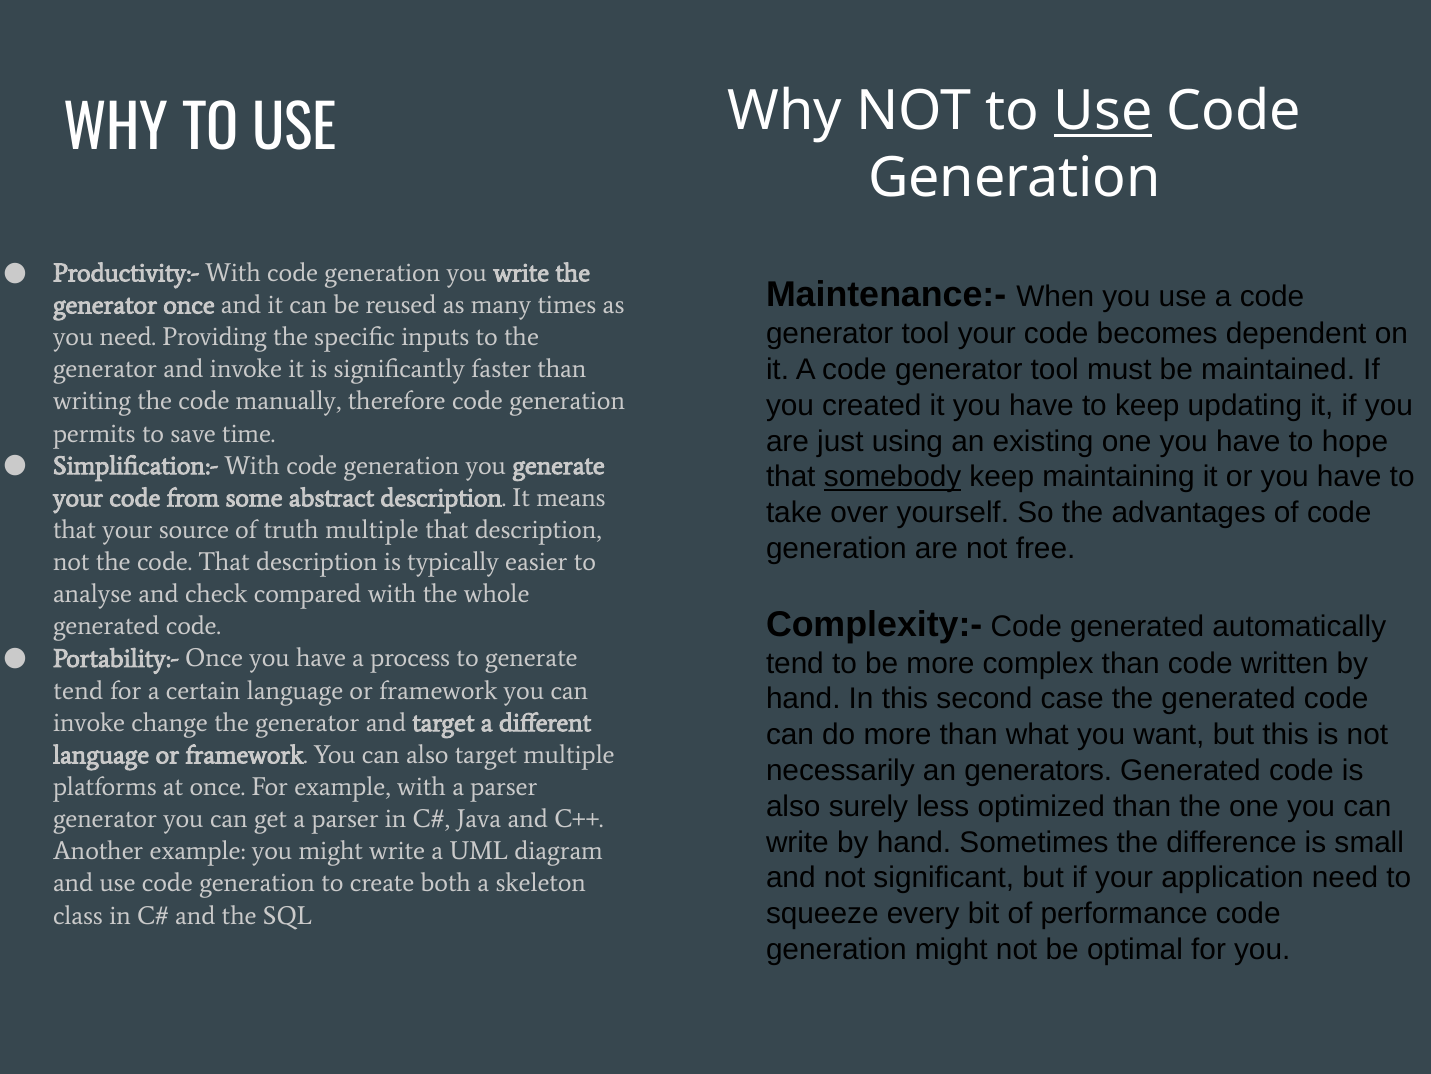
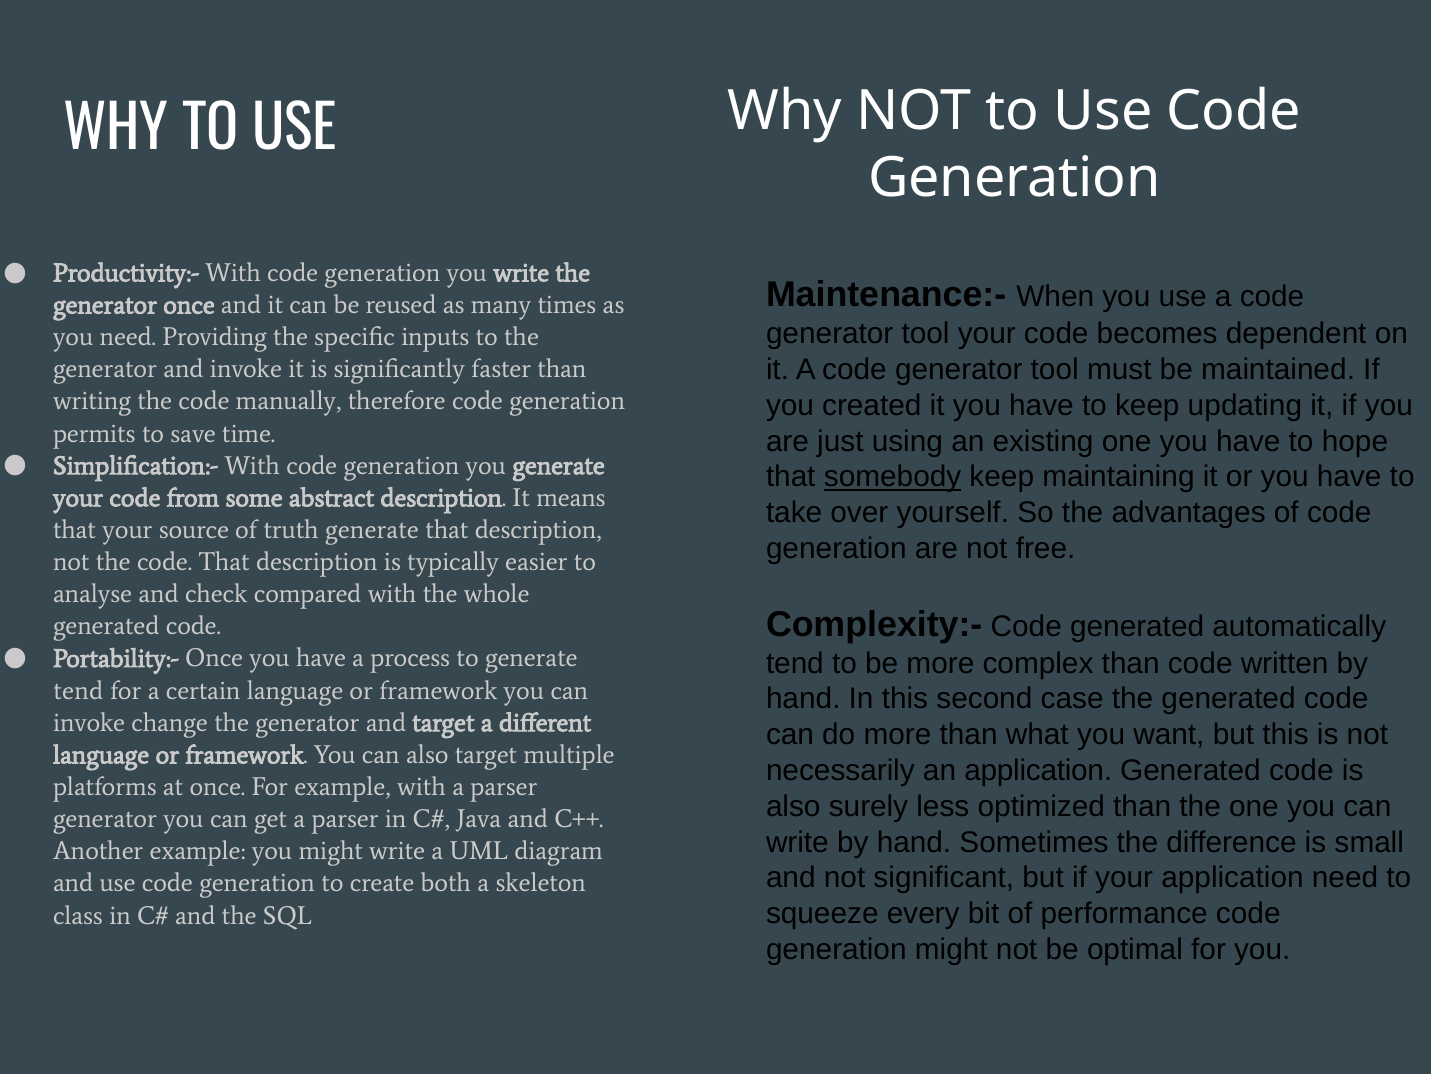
Use underline: present -> none (1103, 111)
truth multiple: multiple -> generate (372, 530)
an generators: generators -> application (1038, 770)
